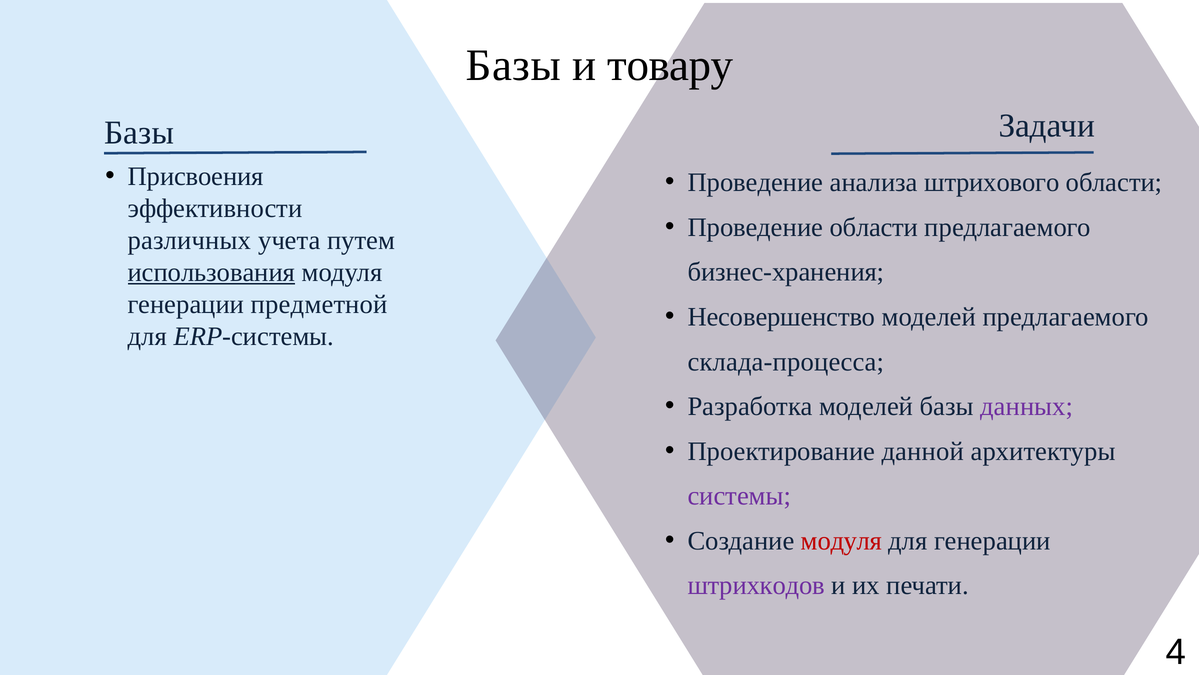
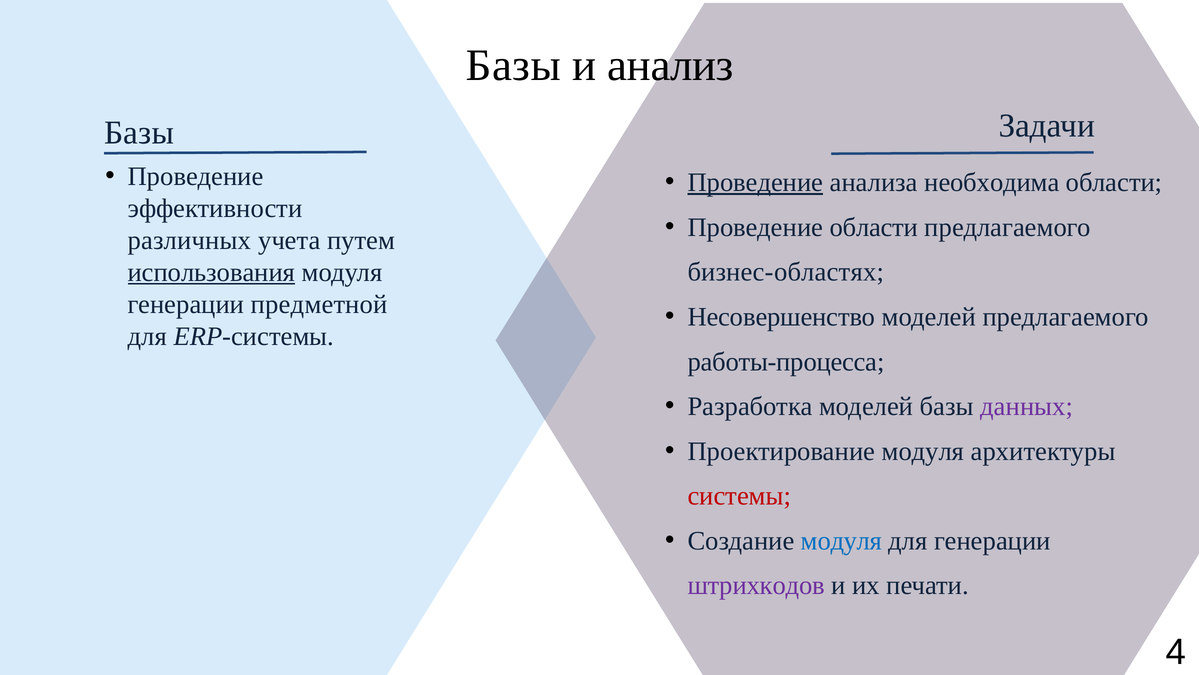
товару: товару -> анализ (670, 65)
Присвоения: Присвоения -> Проведение (196, 176)
Проведение underline: none -> present (755, 182)
штрихового: штрихового -> необходима (992, 182)
бизнес-хранения: бизнес-хранения -> бизнес-областях (786, 272)
склада-процесса: склада-процесса -> работы-процесса (786, 361)
Проектирование данной: данной -> модуля (923, 451)
системы colour: purple -> red (739, 496)
модуля colour: red -> blue (842, 540)
